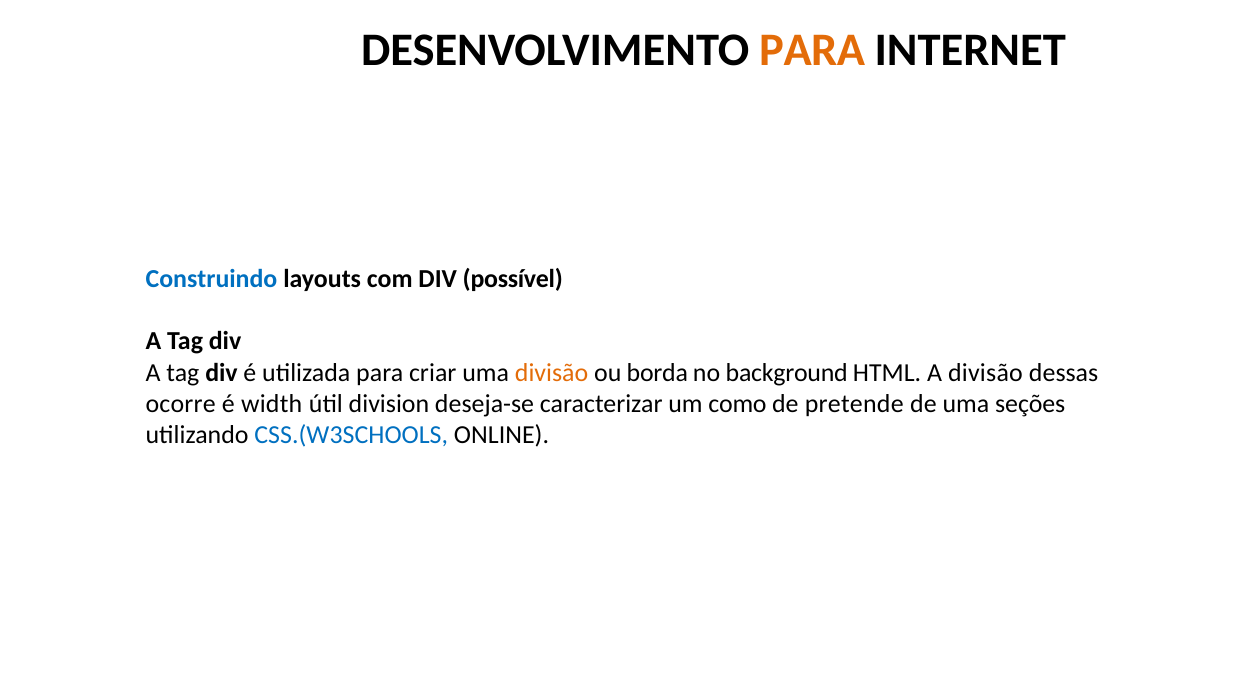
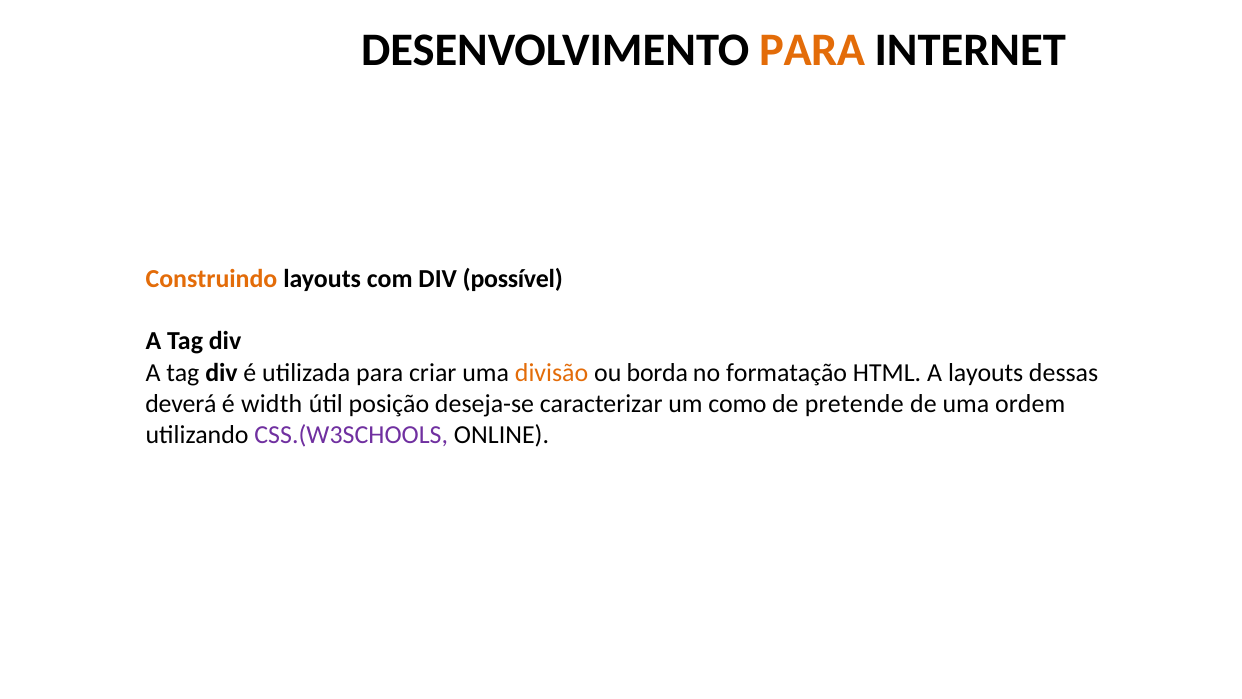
Construindo colour: blue -> orange (211, 279)
background: background -> formatação (787, 372)
A divisão: divisão -> layouts (986, 372)
ocorre: ocorre -> deverá (181, 403)
division: division -> posição (389, 403)
seções: seções -> ordem (1030, 403)
CSS.(W3SCHOOLS colour: blue -> purple (351, 434)
